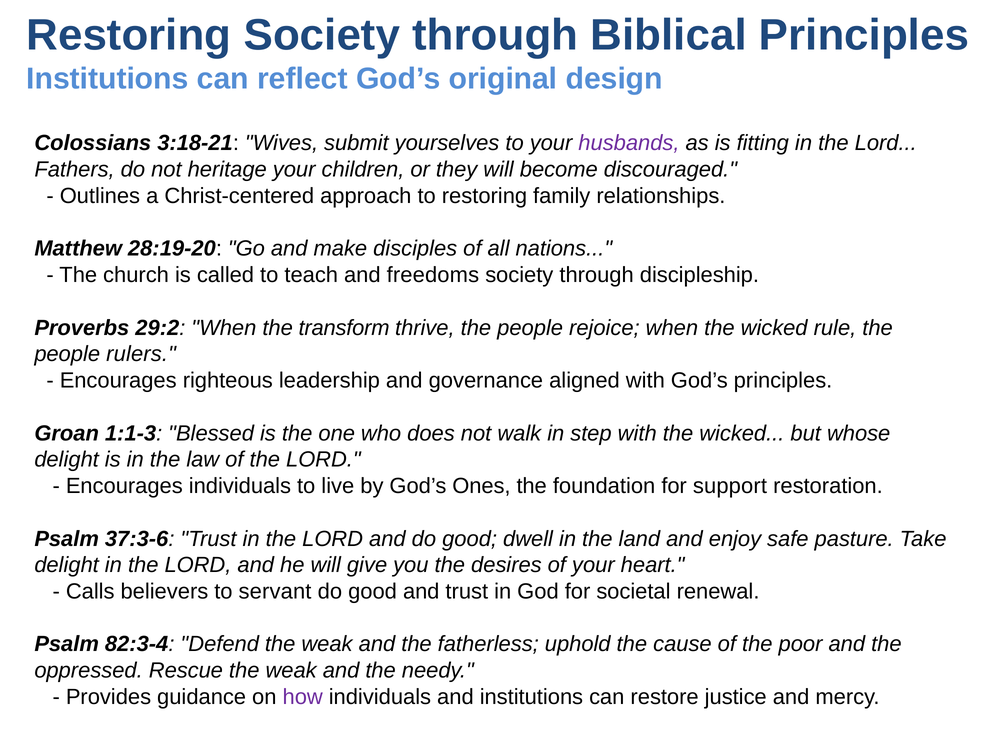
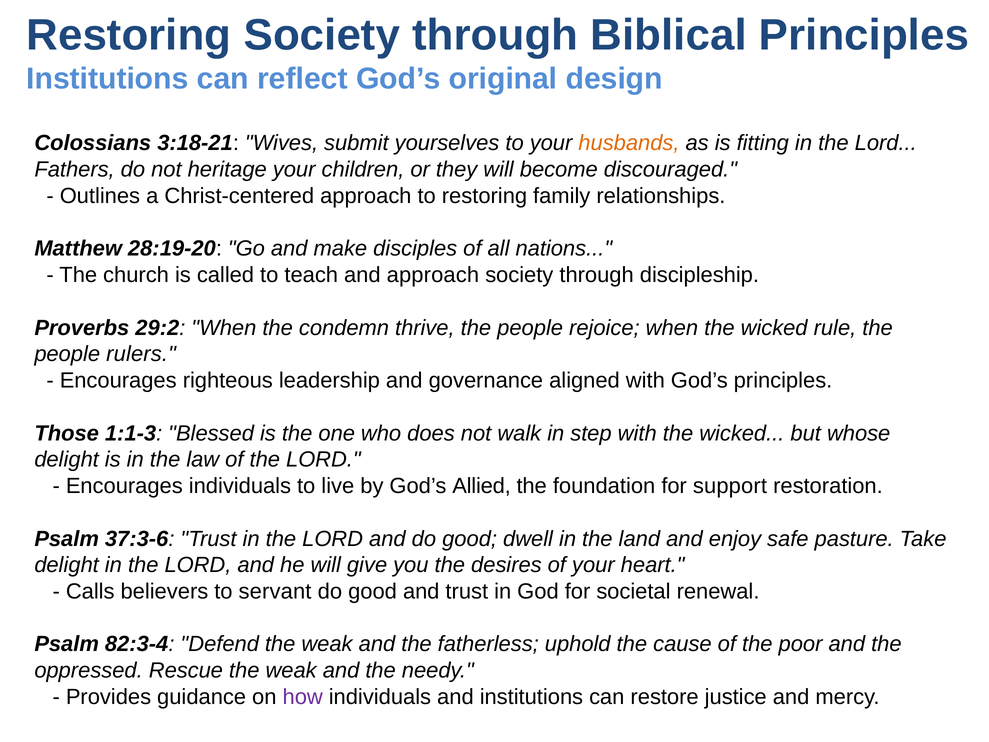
husbands colour: purple -> orange (629, 143)
and freedoms: freedoms -> approach (433, 275)
transform: transform -> condemn (344, 328)
Groan: Groan -> Those (67, 433)
Ones: Ones -> Allied (482, 486)
